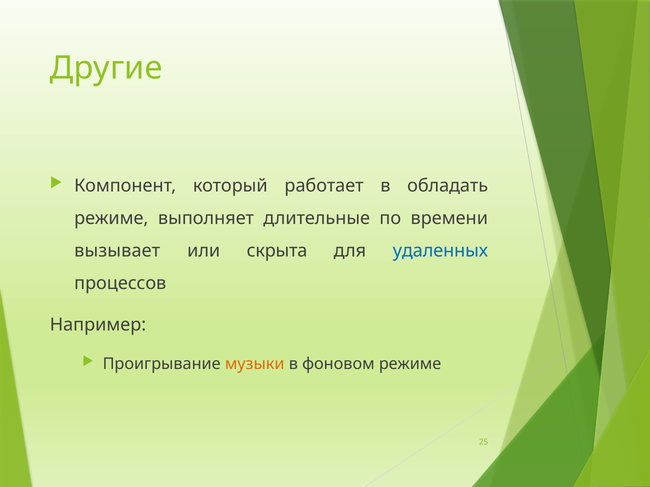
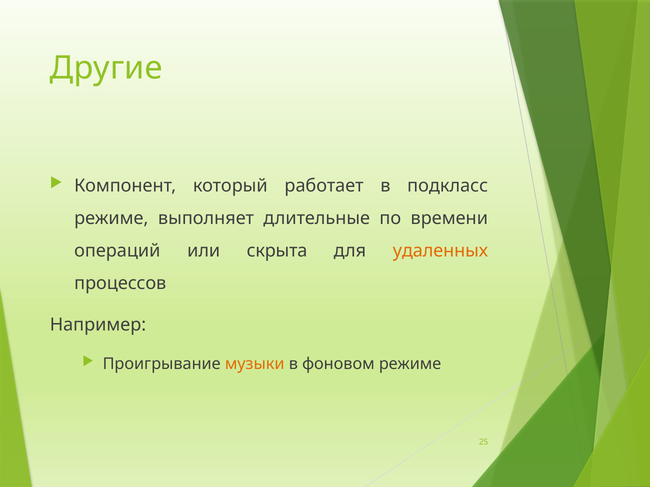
обладать: обладать -> подкласс (448, 186)
вызывает: вызывает -> операций (117, 251)
удаленных colour: blue -> orange (440, 251)
